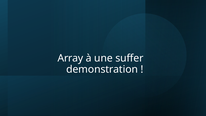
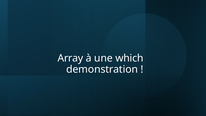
suffer: suffer -> which (129, 58)
